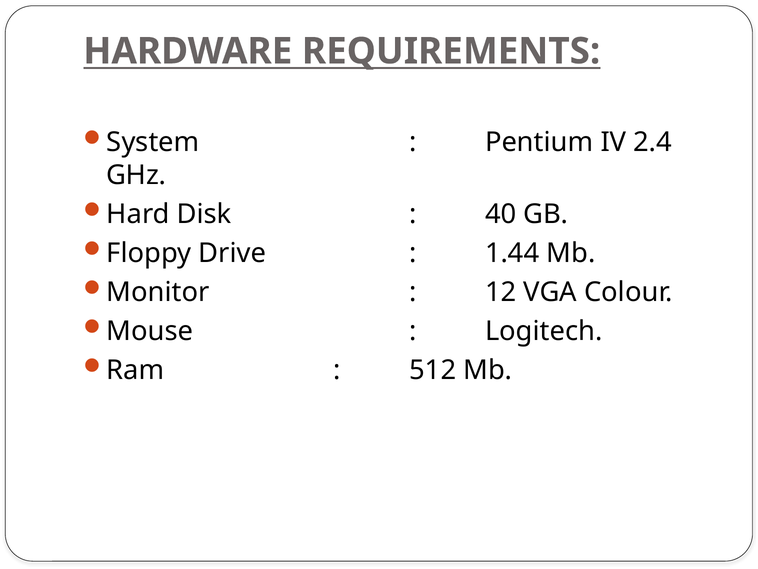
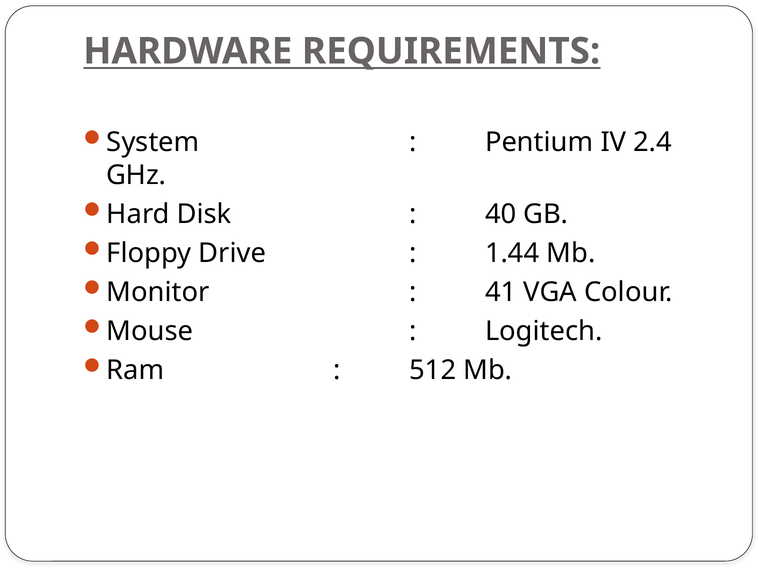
12: 12 -> 41 (501, 292)
